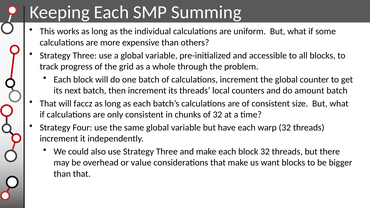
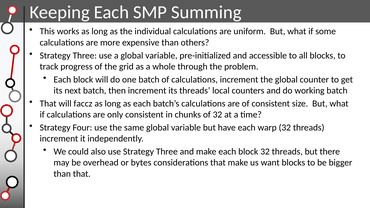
amount: amount -> working (310, 91)
value: value -> bytes (141, 163)
